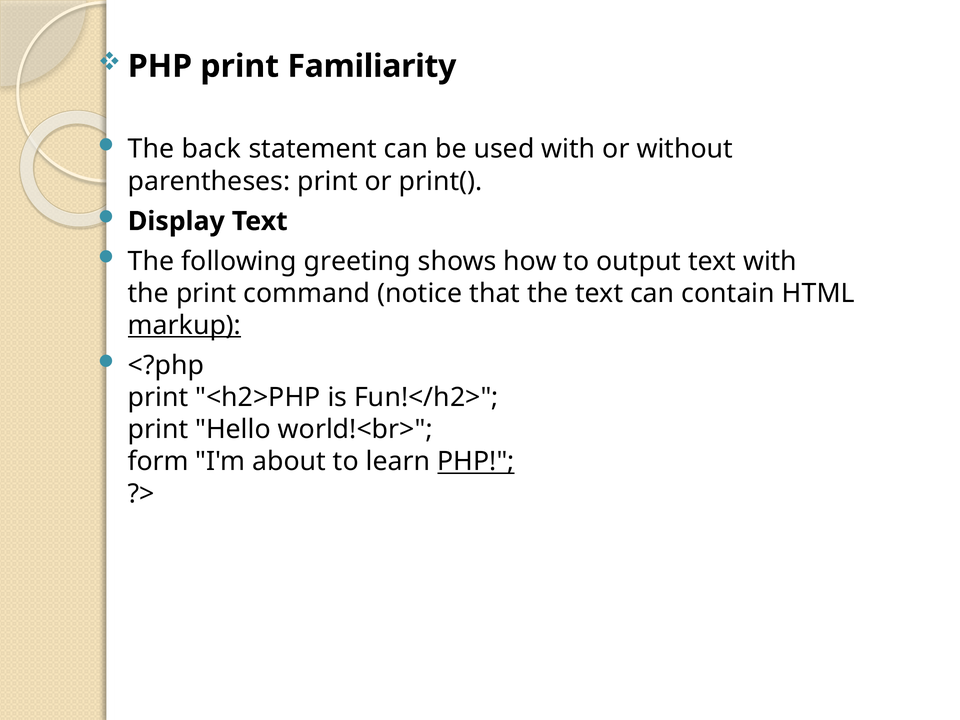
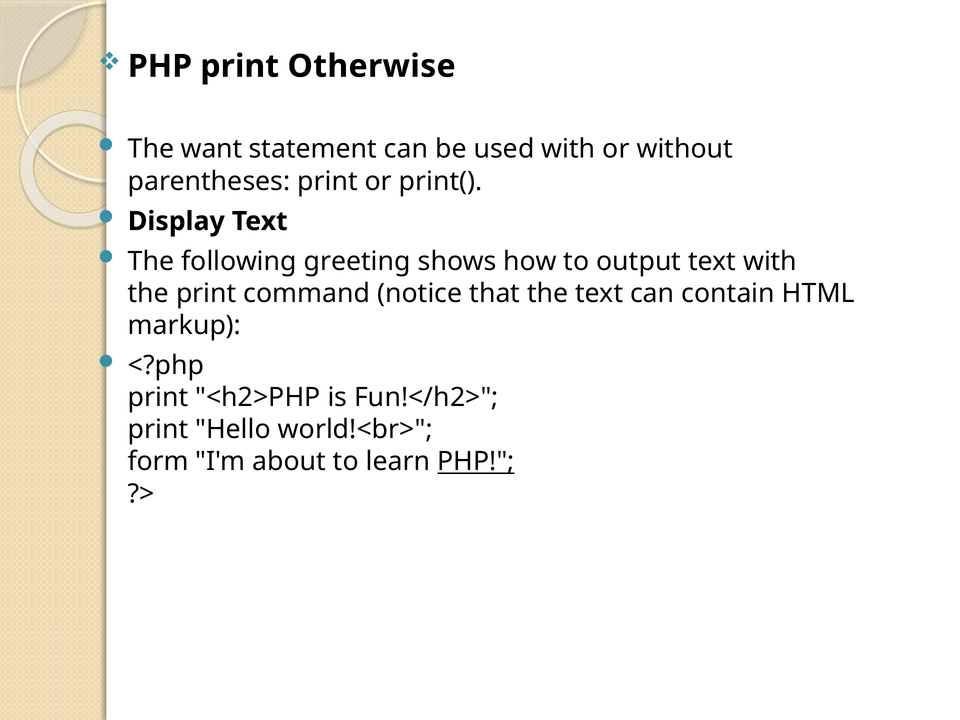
Familiarity: Familiarity -> Otherwise (372, 66)
back: back -> want (212, 149)
markup underline: present -> none (184, 325)
